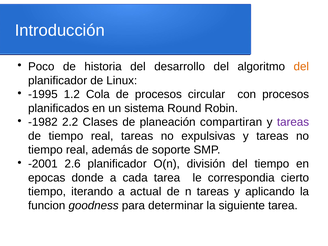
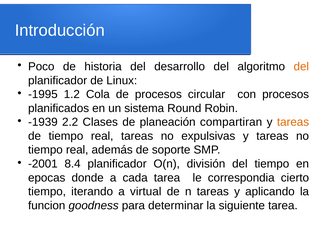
-1982: -1982 -> -1939 (43, 122)
tareas colour: purple -> orange (293, 122)
2.6: 2.6 -> 8.4 (73, 164)
actual: actual -> virtual (146, 192)
